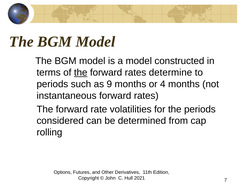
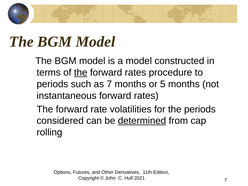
determine: determine -> procedure (171, 73)
as 9: 9 -> 7 (109, 84)
4: 4 -> 5 (163, 84)
determined underline: none -> present (142, 121)
